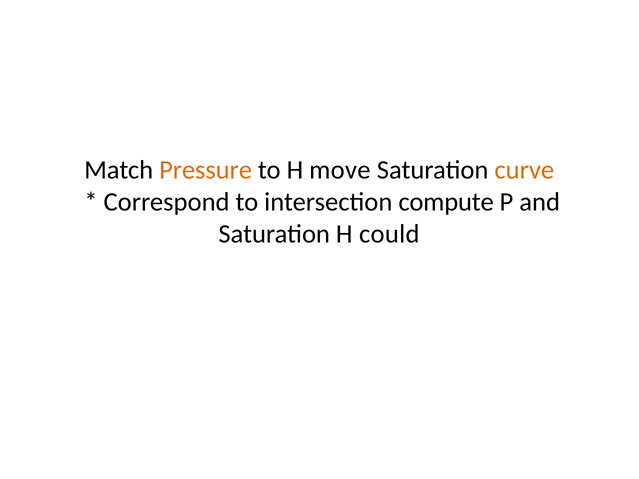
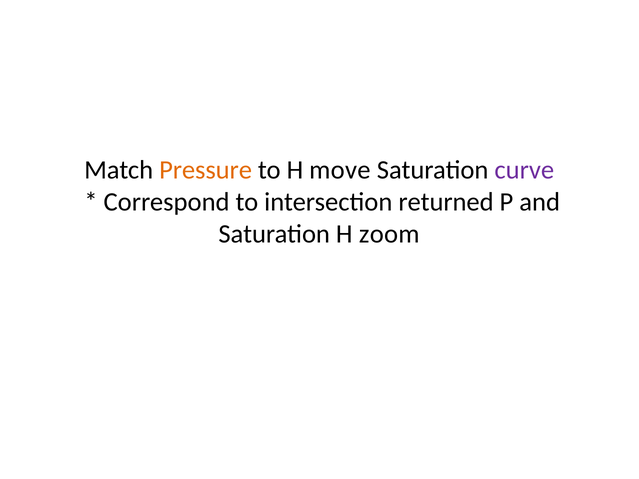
curve colour: orange -> purple (524, 170)
compute: compute -> returned (446, 202)
could: could -> zoom (389, 234)
